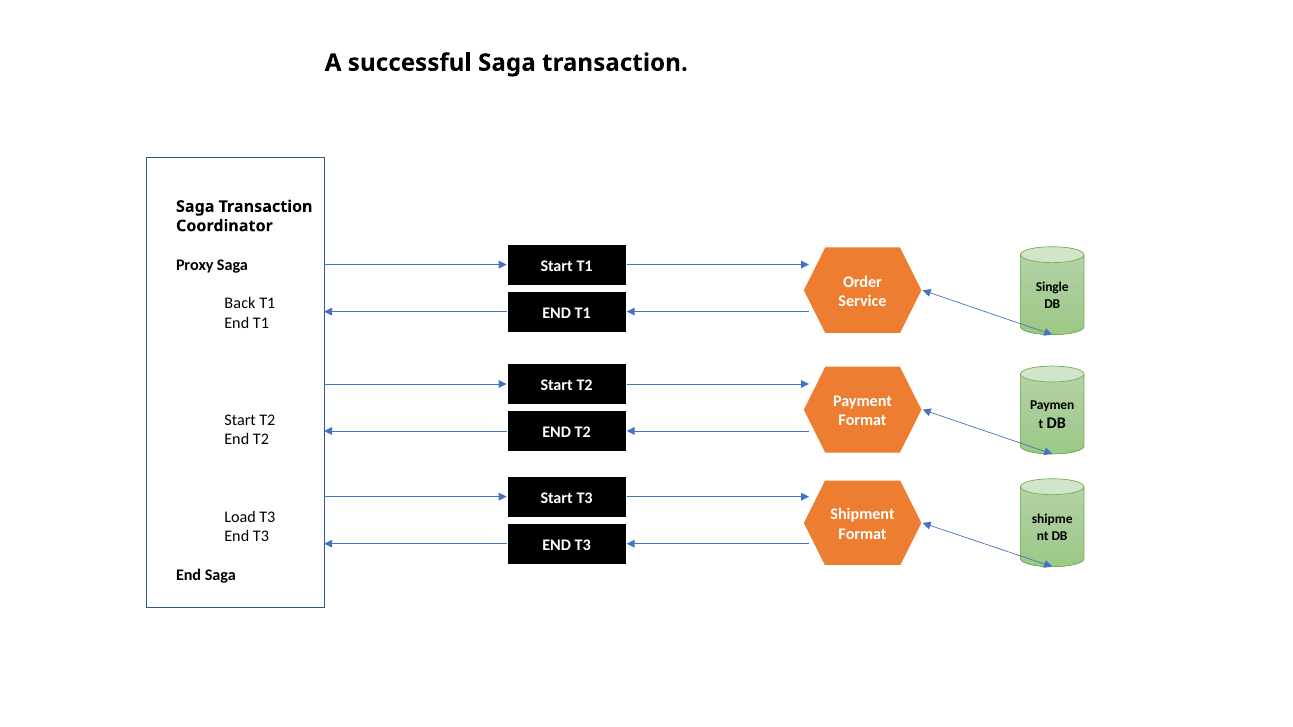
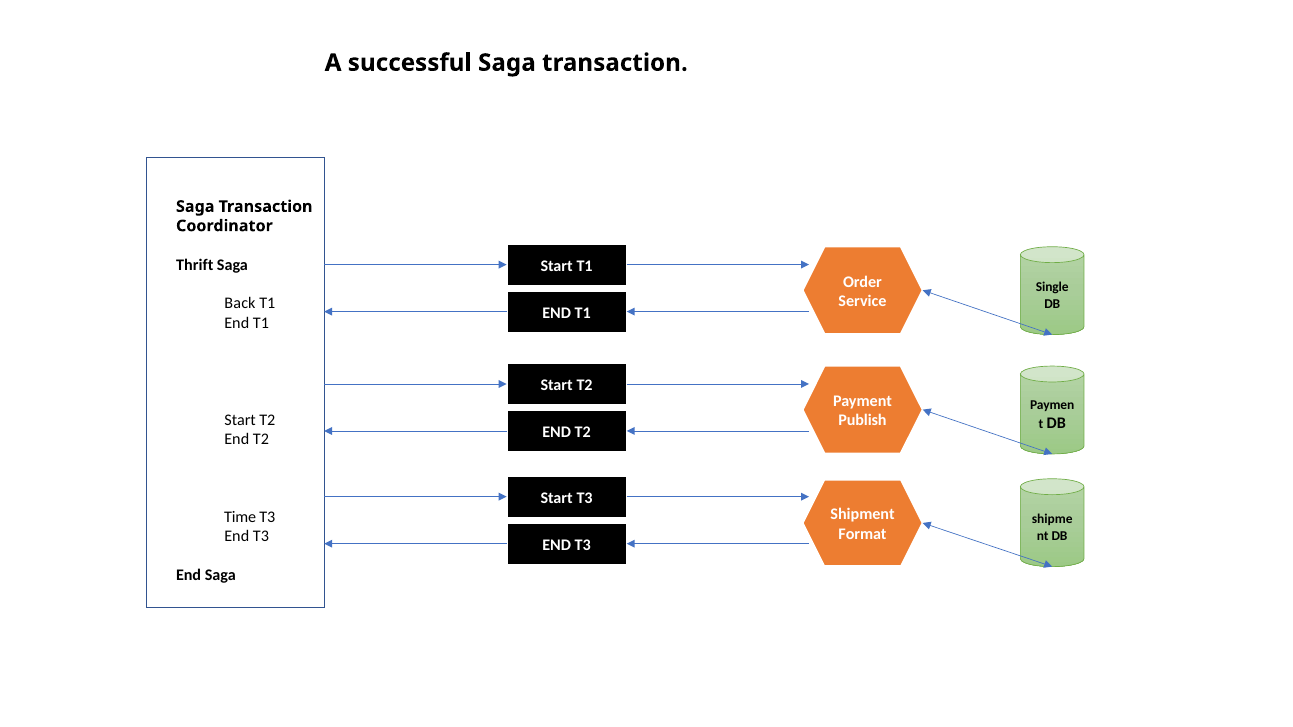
Proxy: Proxy -> Thrift (195, 265)
Format: Format -> Publish (863, 421)
Load: Load -> Time (240, 517)
